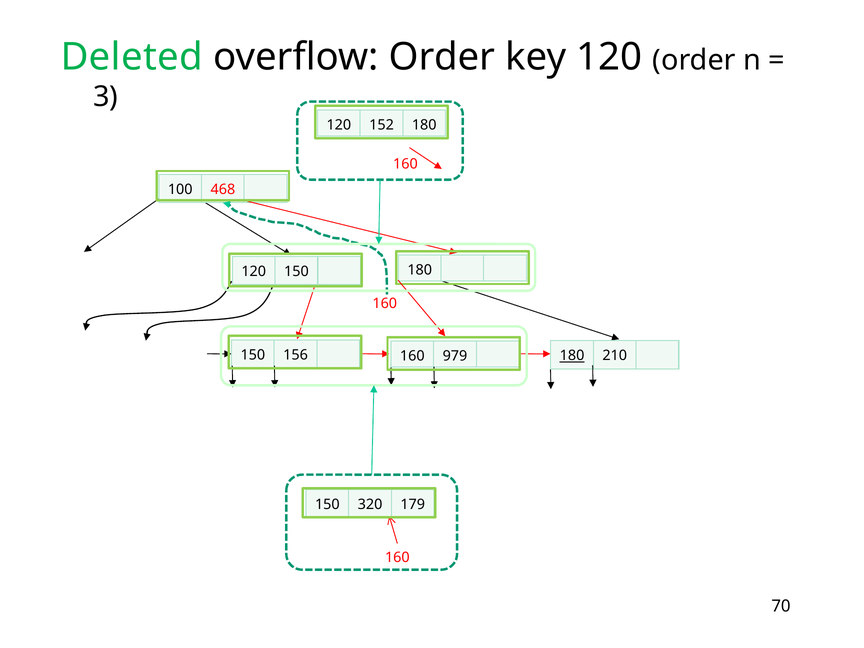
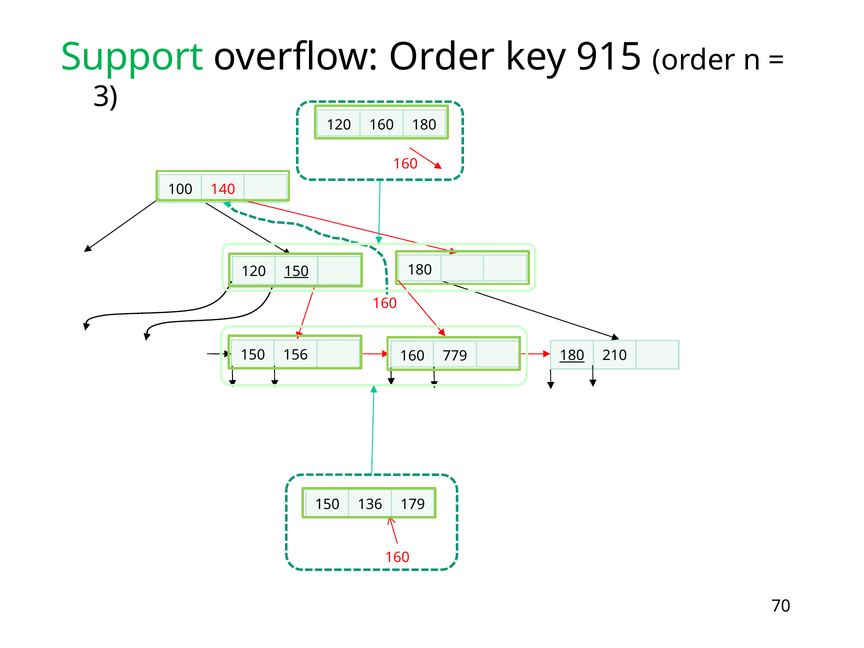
Deleted: Deleted -> Support (132, 57)
key 120: 120 -> 915 (609, 57)
120 152: 152 -> 160 (382, 125)
468: 468 -> 140 (223, 189)
150 underline: none -> present (296, 271)
979: 979 -> 779 (455, 356)
320: 320 -> 136 (370, 504)
